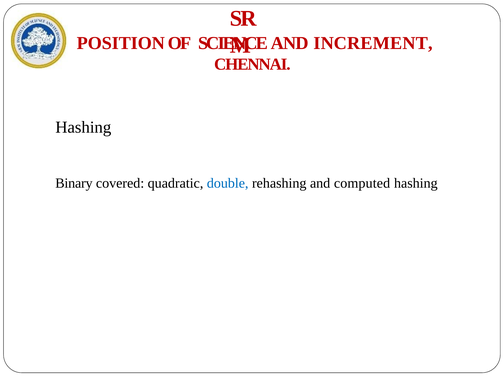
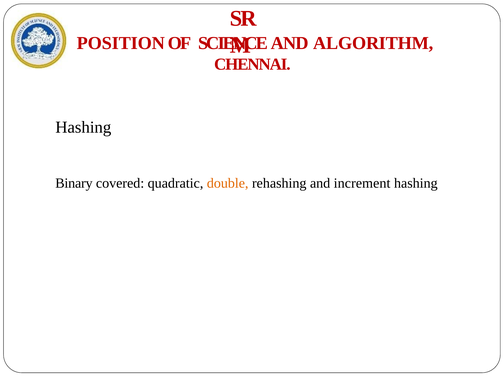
INCREMENT: INCREMENT -> ALGORITHM (373, 43)
double colour: blue -> orange (228, 183)
computed: computed -> increment (362, 183)
